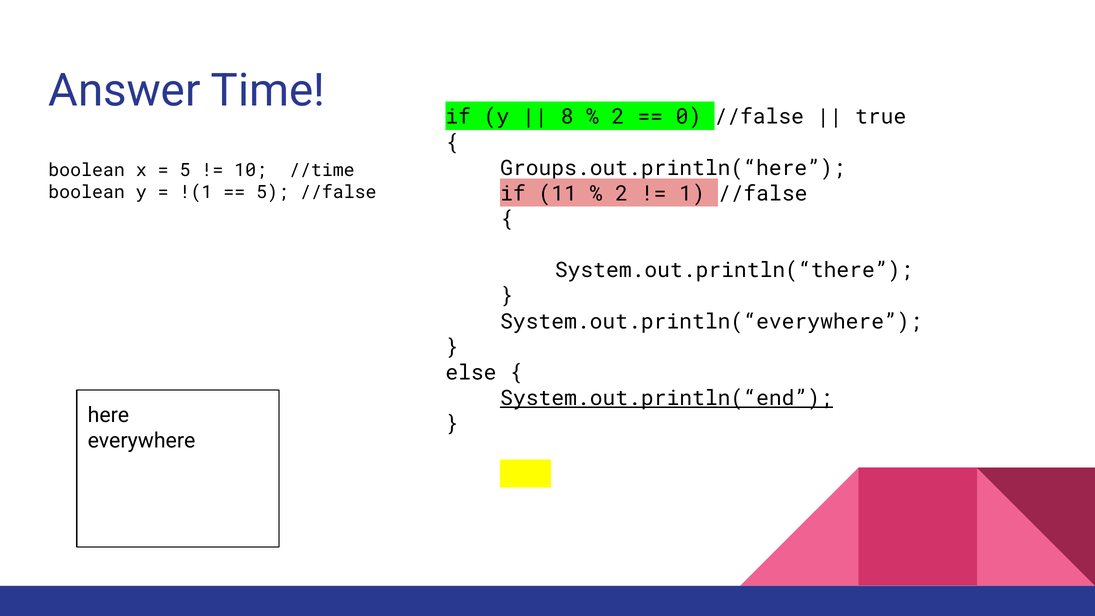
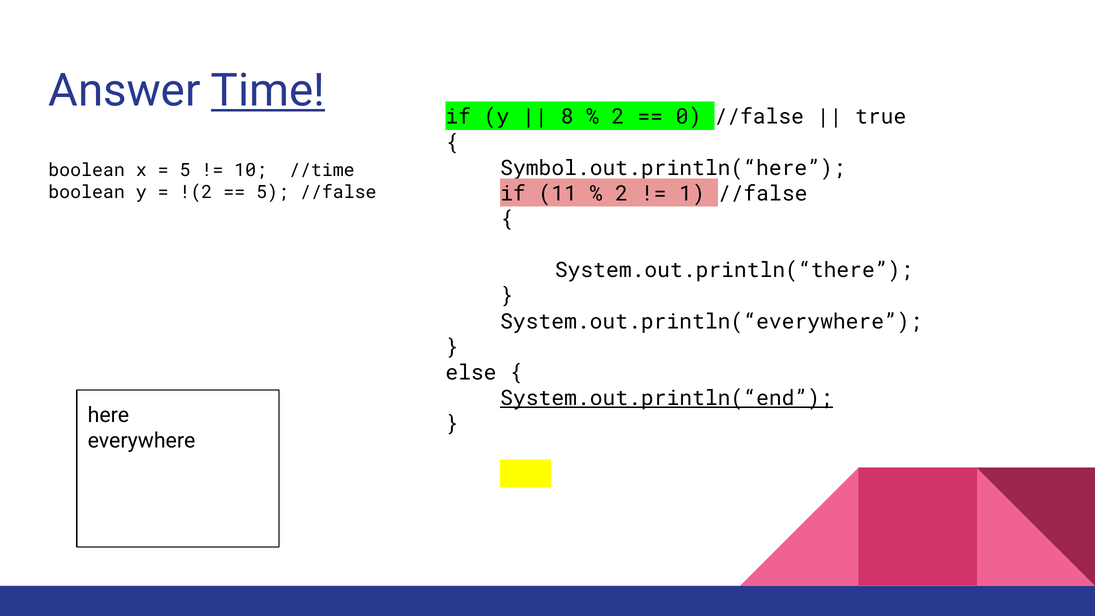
Time underline: none -> present (268, 91)
Groups.out.println(“here: Groups.out.println(“here -> Symbol.out.println(“here (673, 168)
!(1: !(1 -> !(2 (196, 192)
